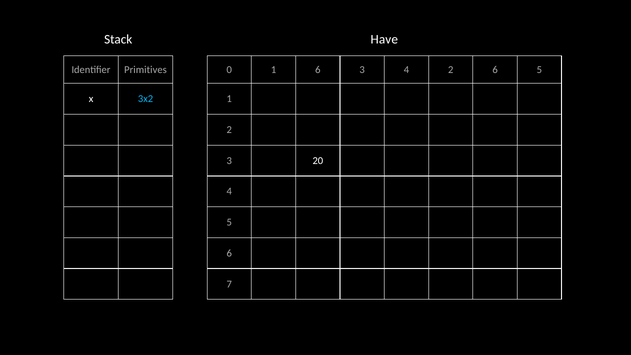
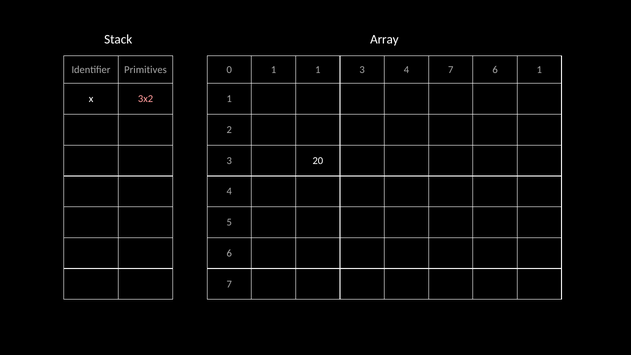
Have: Have -> Array (384, 40)
0 1 6: 6 -> 1 (318, 70)
4 2: 2 -> 7 (451, 70)
6 5: 5 -> 1 (539, 70)
3x2 colour: light blue -> pink (146, 99)
